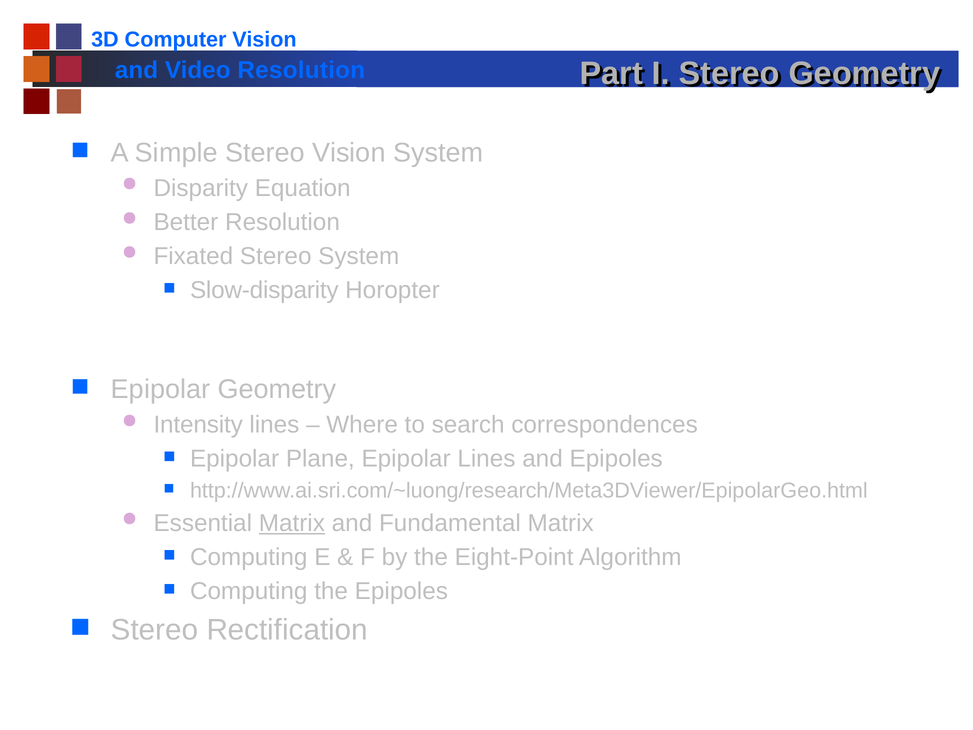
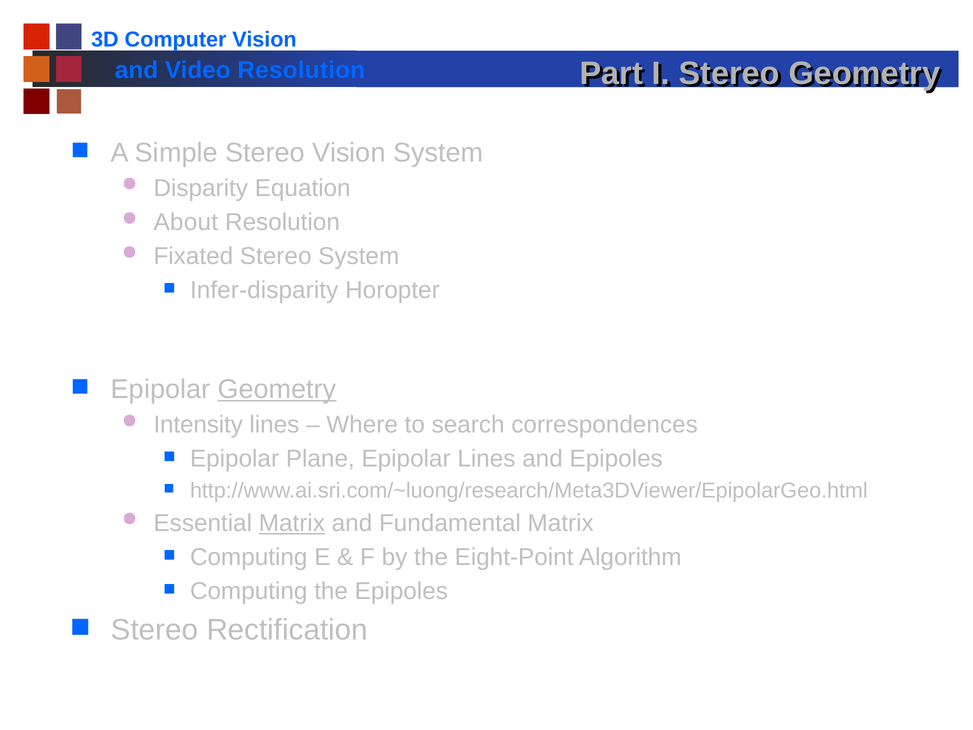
Better: Better -> About (186, 222)
Slow-disparity: Slow-disparity -> Infer-disparity (264, 290)
Geometry underline: none -> present (277, 389)
